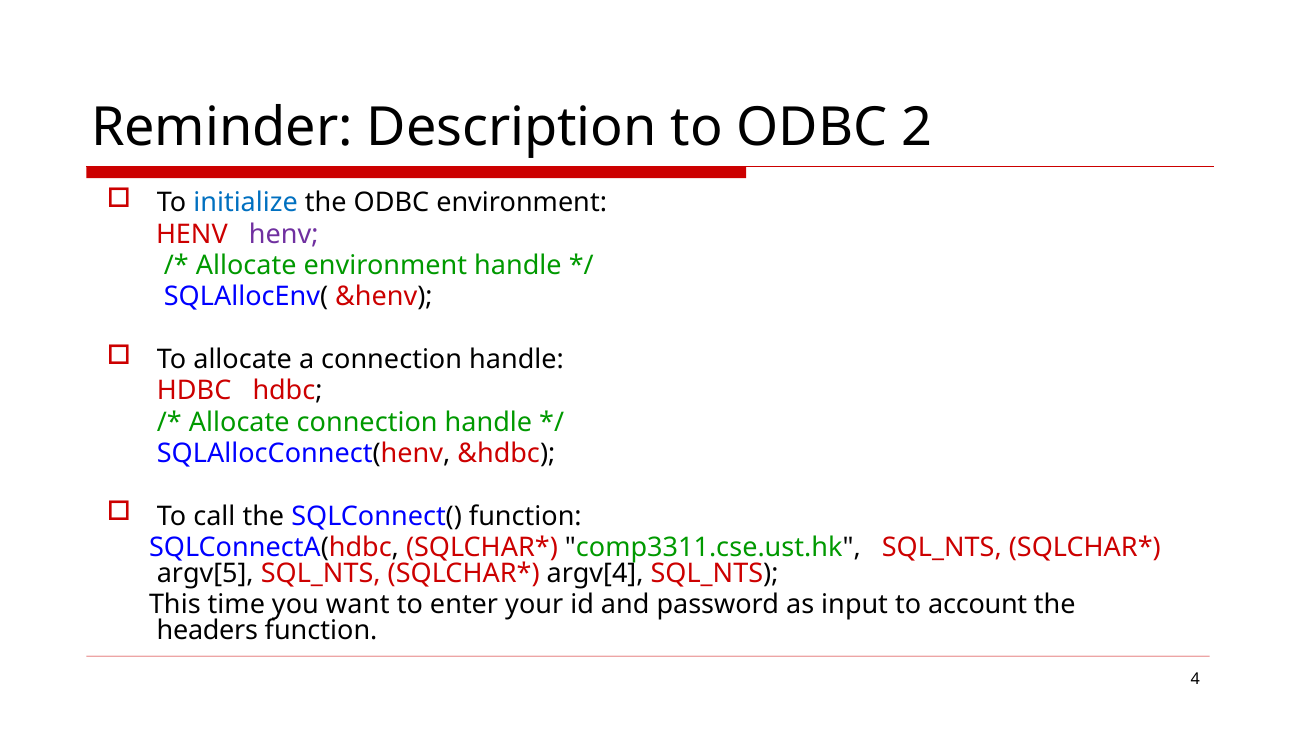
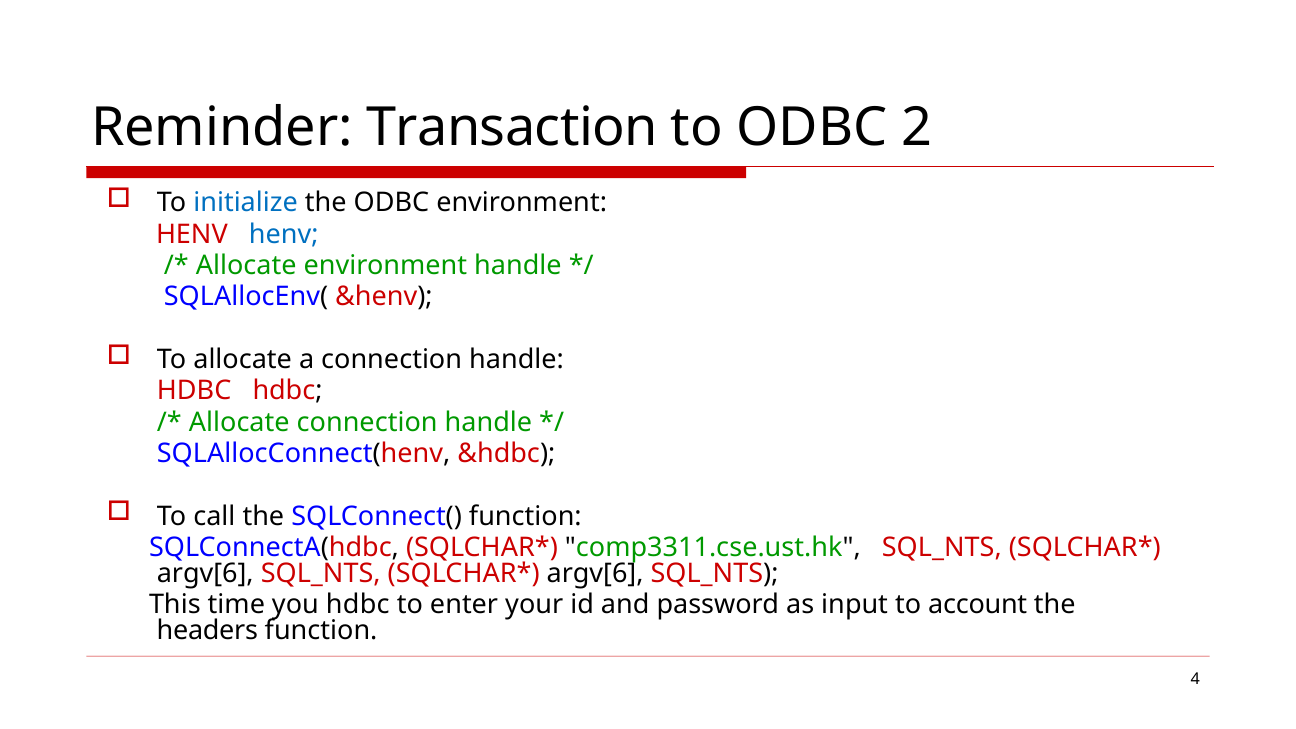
Description: Description -> Transaction (512, 128)
henv colour: purple -> blue (284, 234)
argv[5: argv[5 -> argv[6 (205, 574)
argv[4: argv[4 -> argv[6 (595, 574)
you want: want -> hdbc (358, 605)
